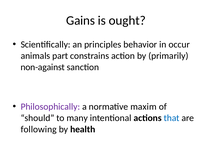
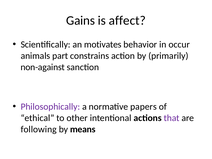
ought: ought -> affect (127, 21)
principles: principles -> motivates (103, 44)
maxim: maxim -> papers (143, 107)
should: should -> ethical (37, 118)
many: many -> other (77, 118)
that colour: blue -> purple (172, 118)
health: health -> means (83, 129)
